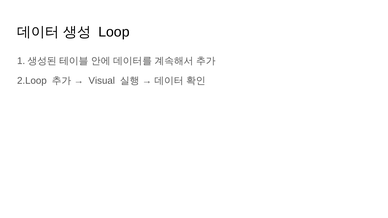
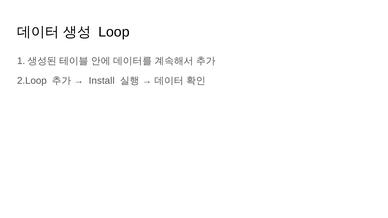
Visual: Visual -> Install (102, 81)
